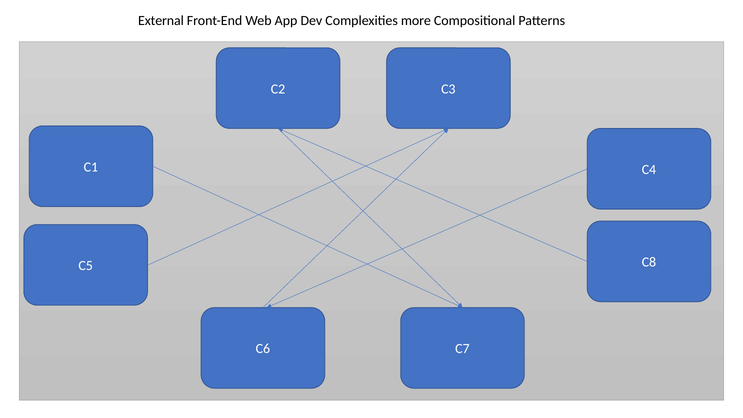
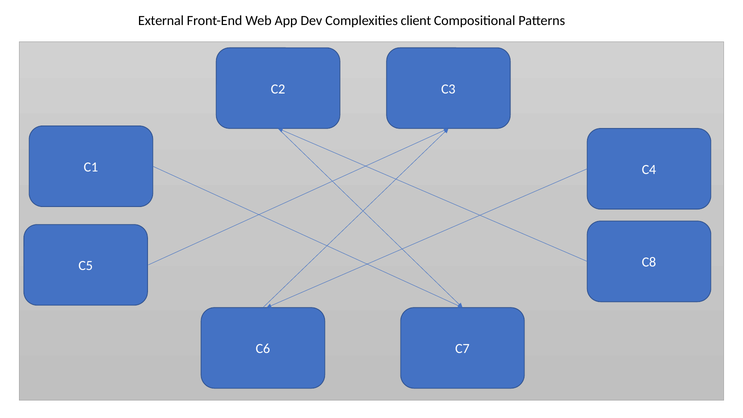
more: more -> client (416, 21)
